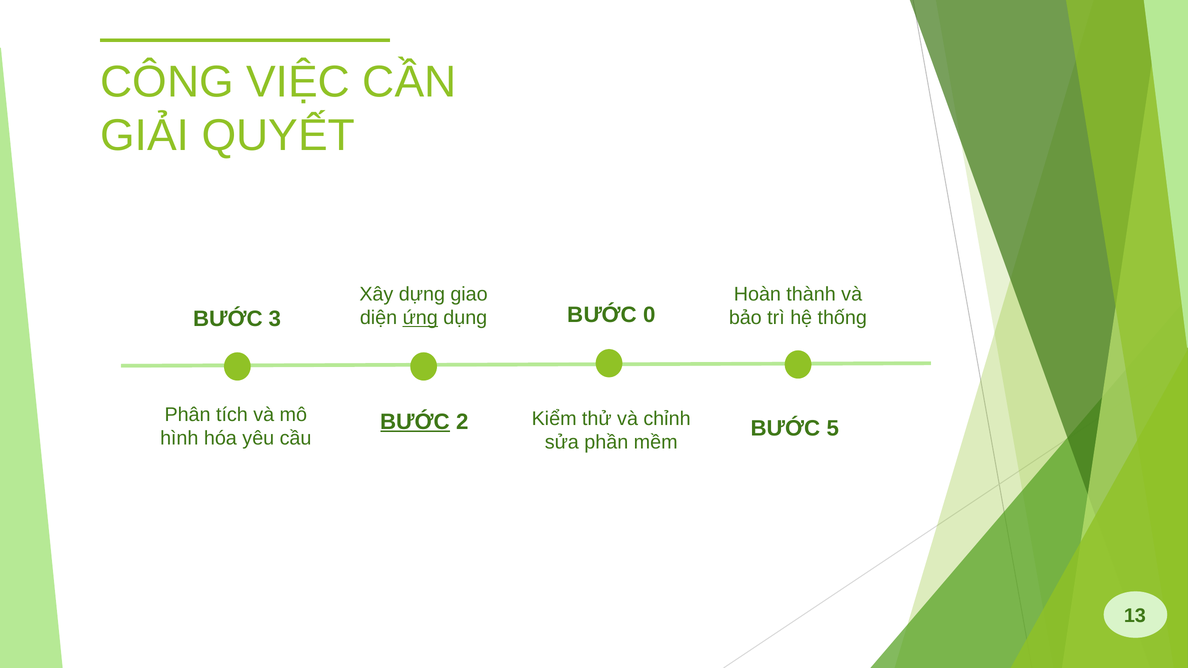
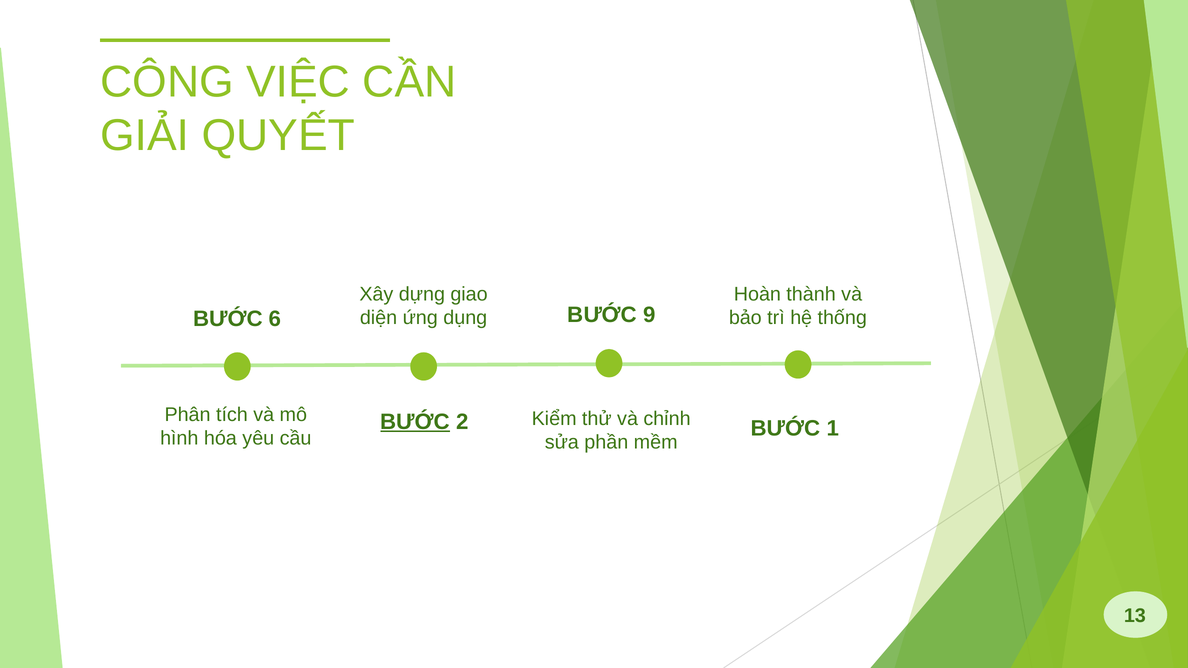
0: 0 -> 9 (649, 315)
3: 3 -> 6 (275, 319)
ứng underline: present -> none (420, 318)
5: 5 -> 1 (833, 428)
